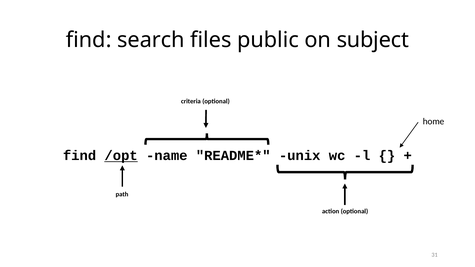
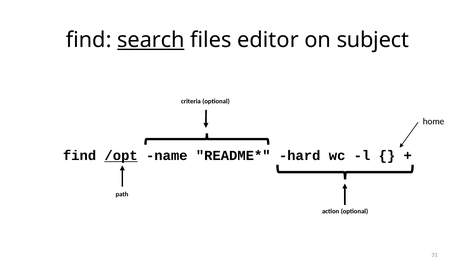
search underline: none -> present (151, 40)
public: public -> editor (268, 40)
unix: unix -> hard (300, 156)
